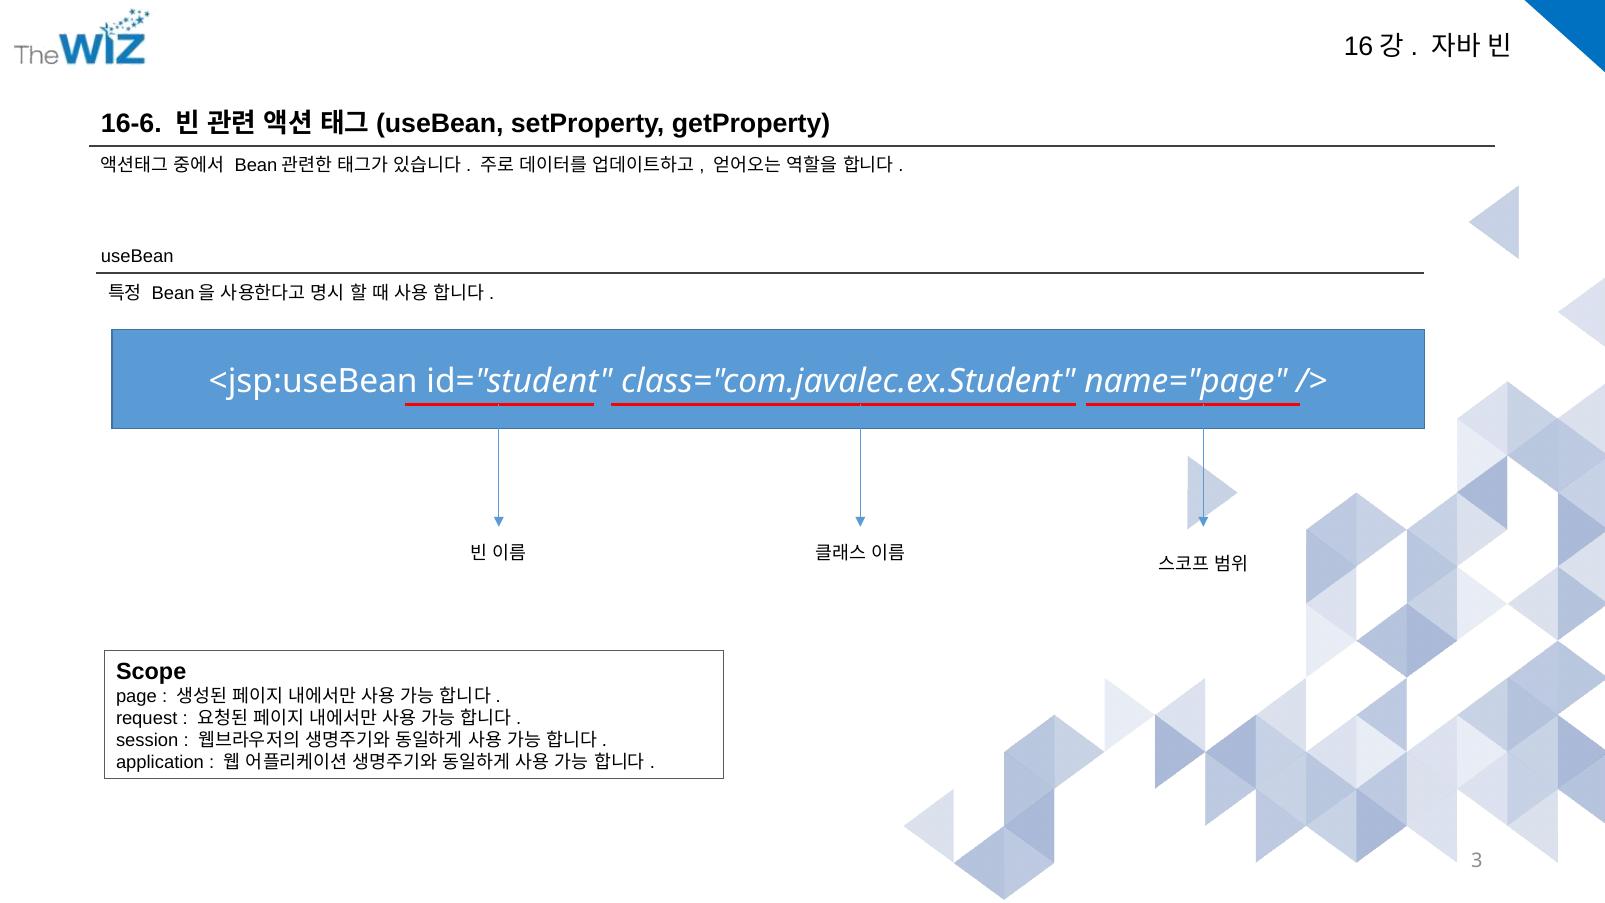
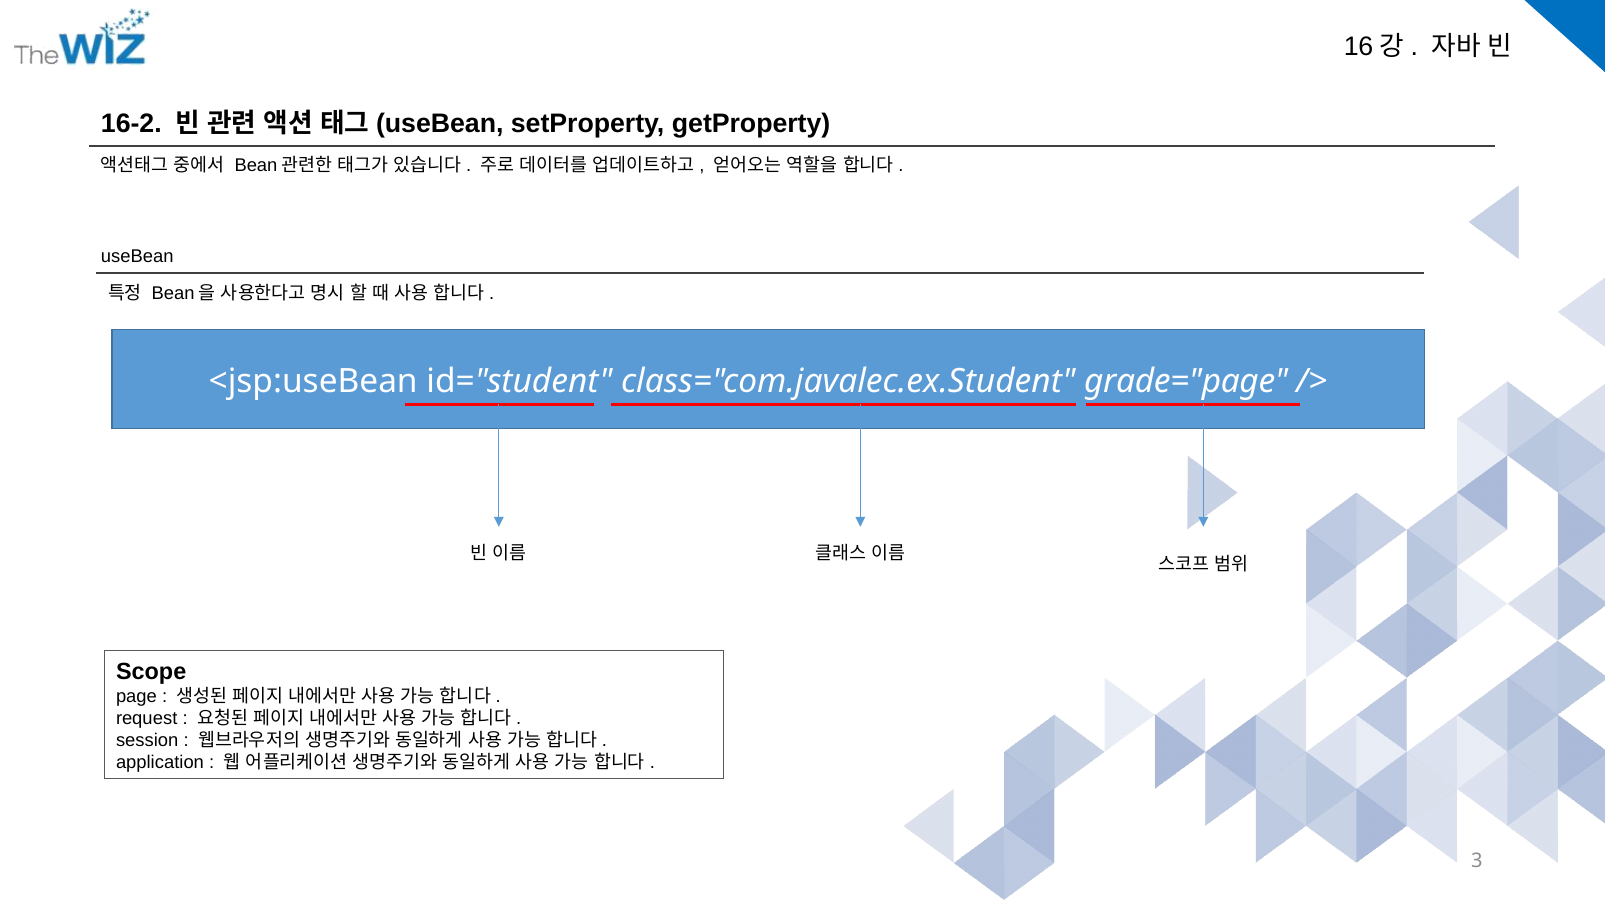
16-6: 16-6 -> 16-2 (131, 124)
name="page: name="page -> grade="page (1186, 381)
